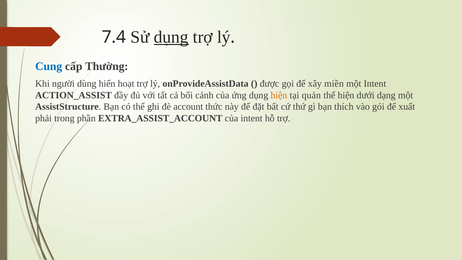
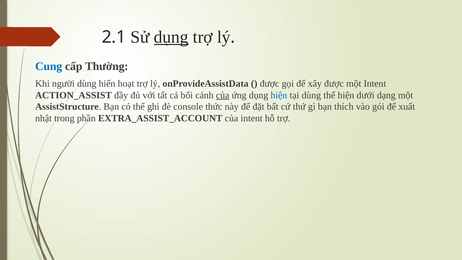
7.4: 7.4 -> 2.1 (114, 37)
xây miền: miền -> được (334, 84)
của underline: none -> present (223, 95)
hiện colour: orange -> blue (279, 95)
tại quản: quản -> dùng (311, 95)
account: account -> console (188, 107)
phải: phải -> nhật (44, 118)
